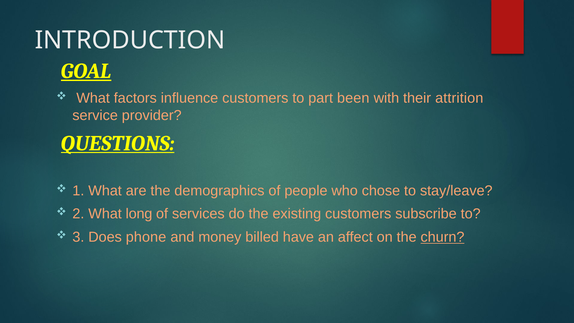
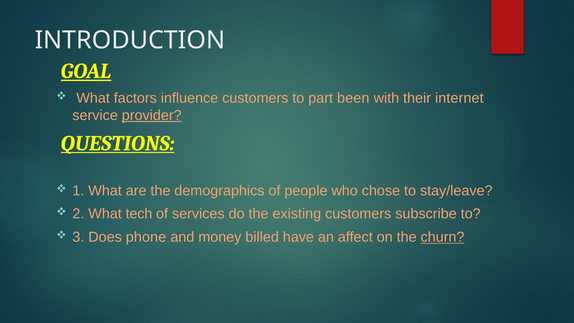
attrition: attrition -> internet (459, 98)
provider underline: none -> present (152, 115)
long: long -> tech (139, 214)
